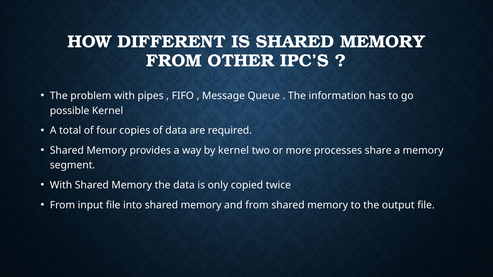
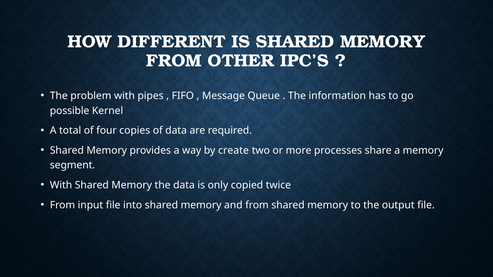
by kernel: kernel -> create (233, 151)
